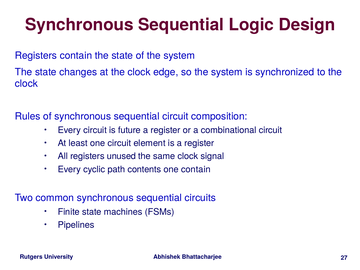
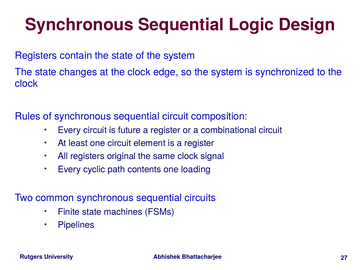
unused: unused -> original (121, 156)
one contain: contain -> loading (196, 169)
